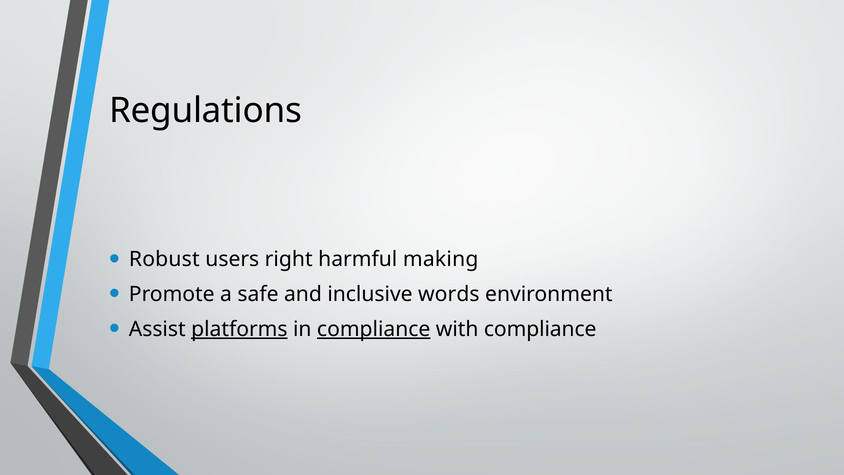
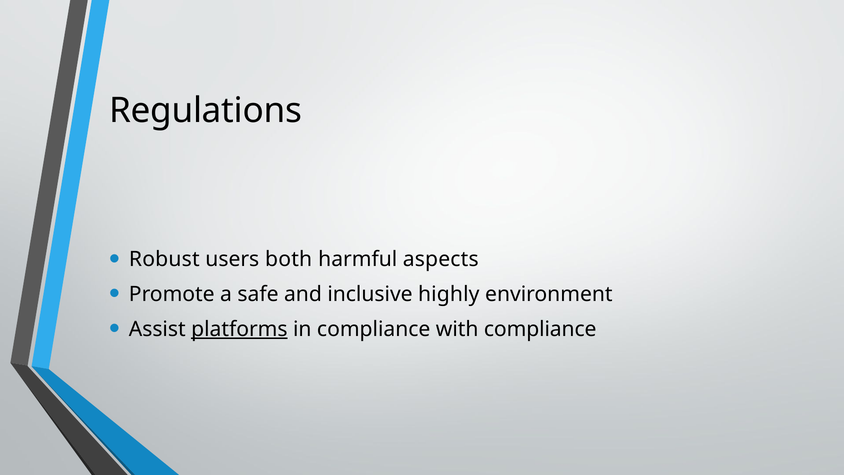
right: right -> both (289, 259)
making: making -> aspects (441, 259)
words: words -> highly (449, 294)
compliance underline: present -> none (374, 329)
